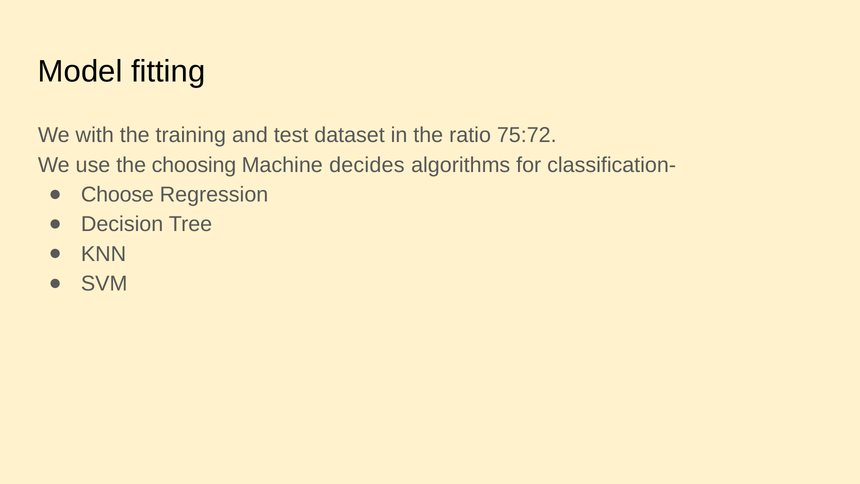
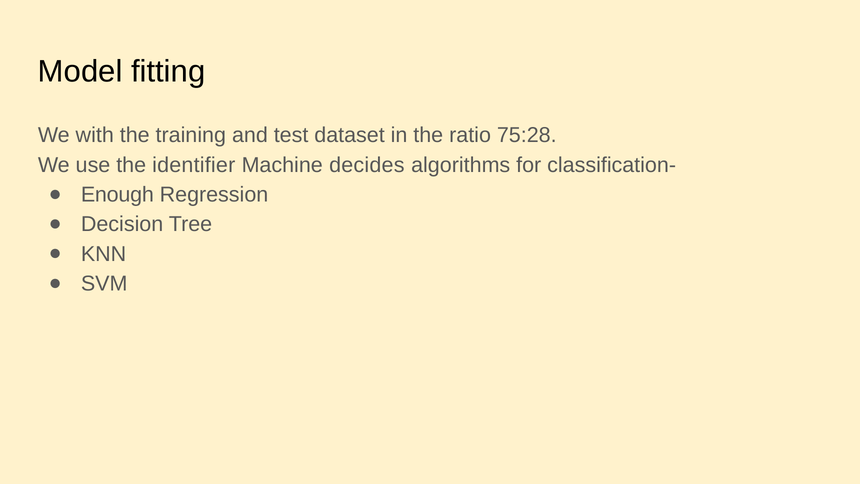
75:72: 75:72 -> 75:28 (527, 135)
choosing: choosing -> identifier (194, 165)
Choose: Choose -> Enough (117, 195)
